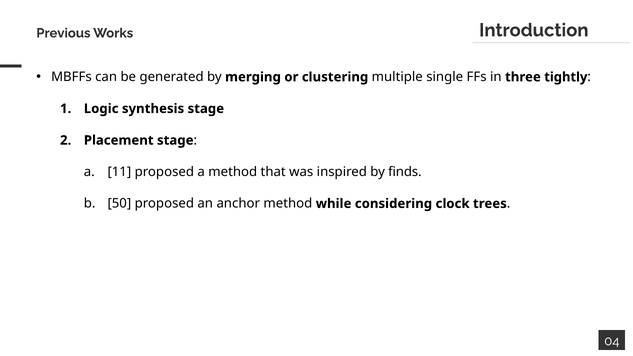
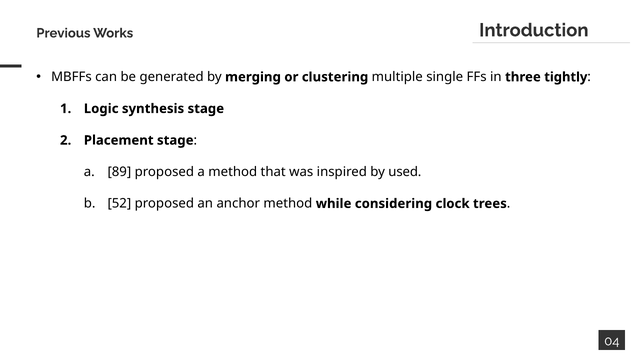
11: 11 -> 89 (119, 172)
finds: finds -> used (405, 172)
50: 50 -> 52 (119, 204)
